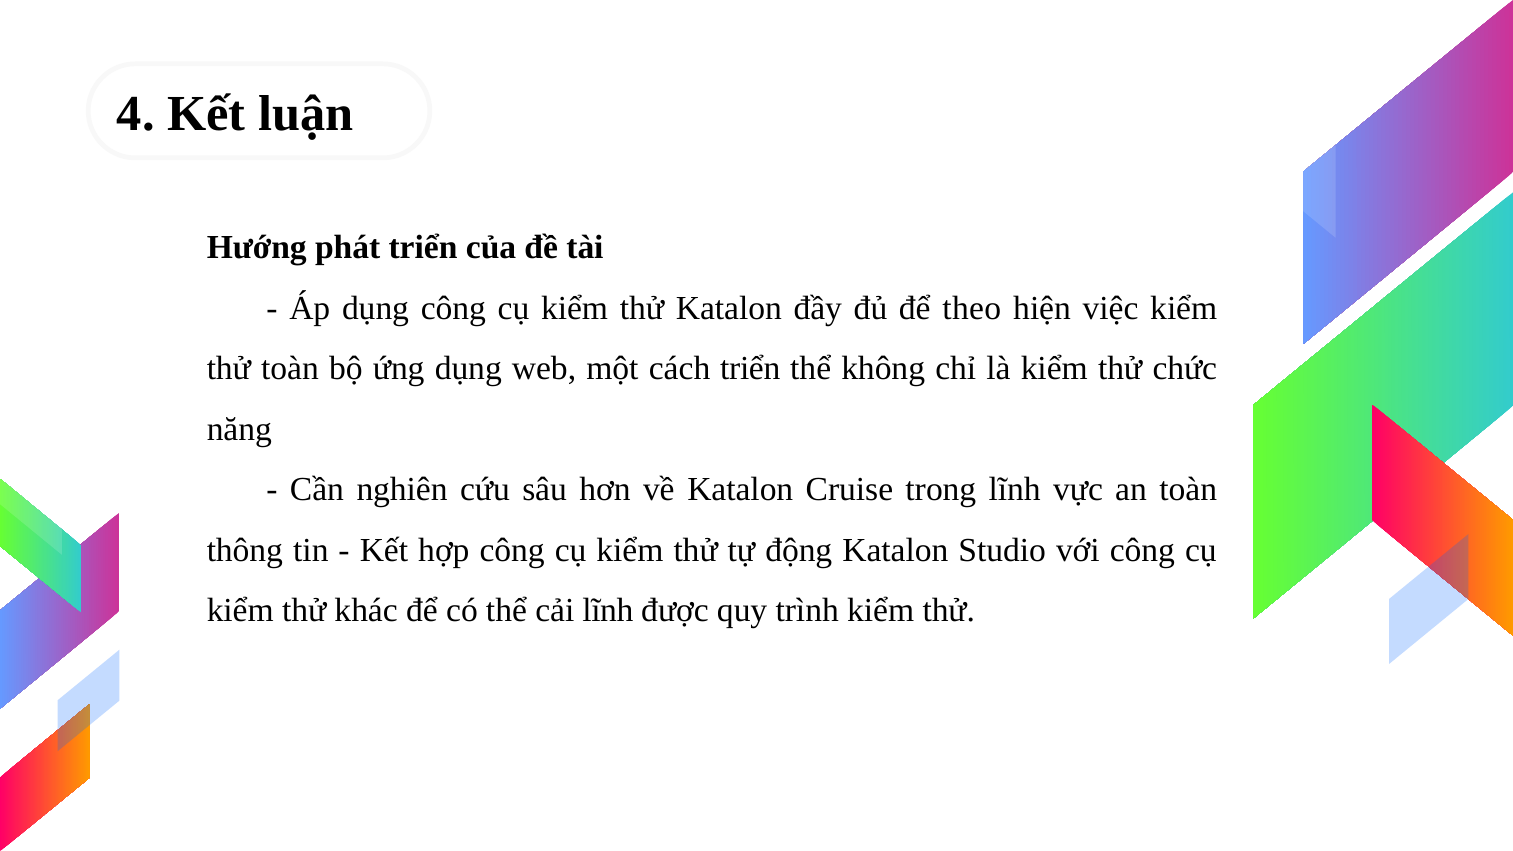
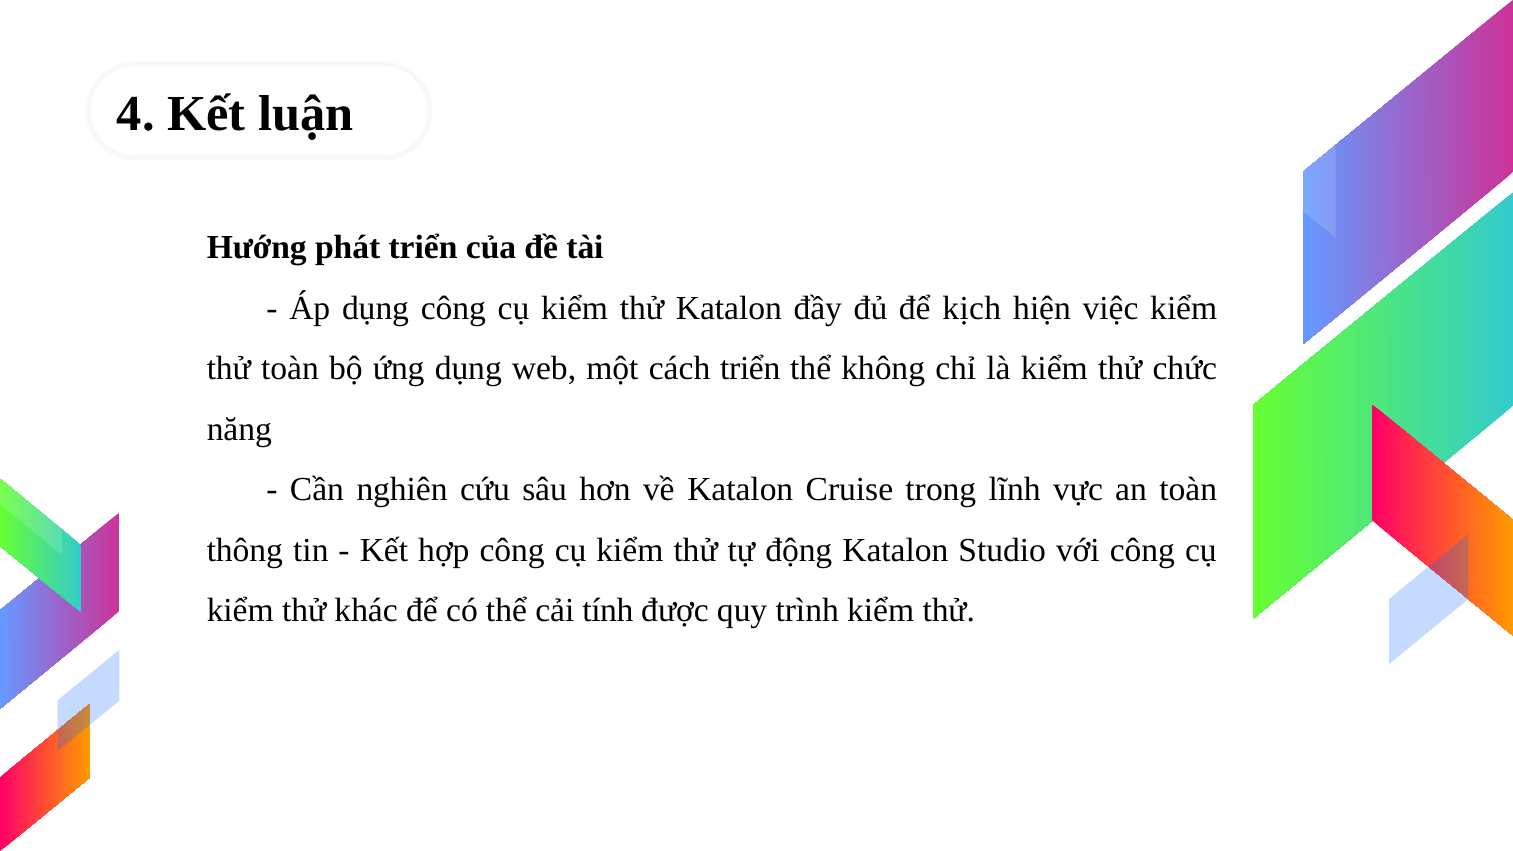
theo: theo -> kịch (972, 308)
cải lĩnh: lĩnh -> tính (608, 611)
